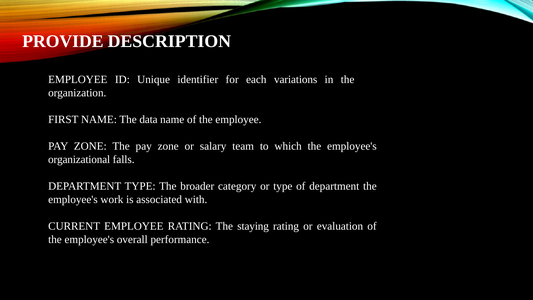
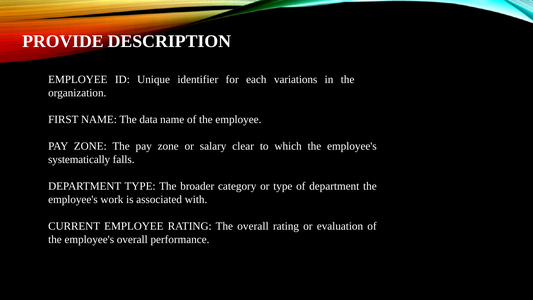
team: team -> clear (243, 146)
organizational: organizational -> systematically (79, 159)
The staying: staying -> overall (253, 226)
